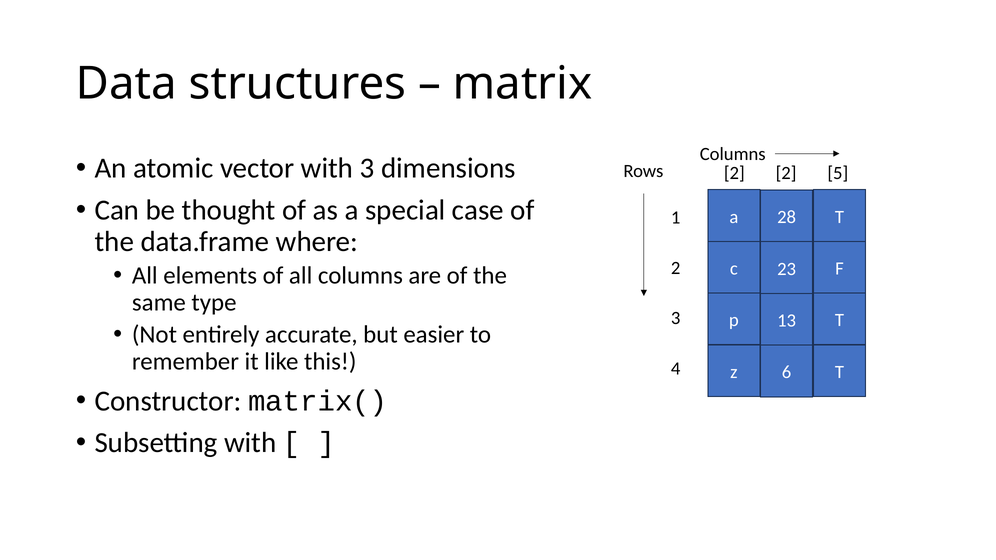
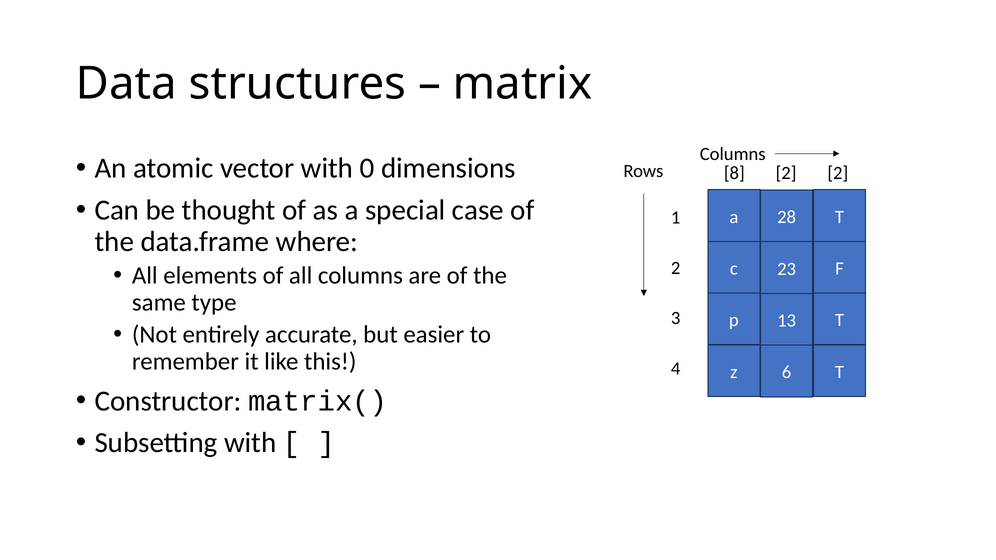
with 3: 3 -> 0 (367, 168)
2: 2 -> 8 (734, 173)
2 5: 5 -> 2 (838, 173)
